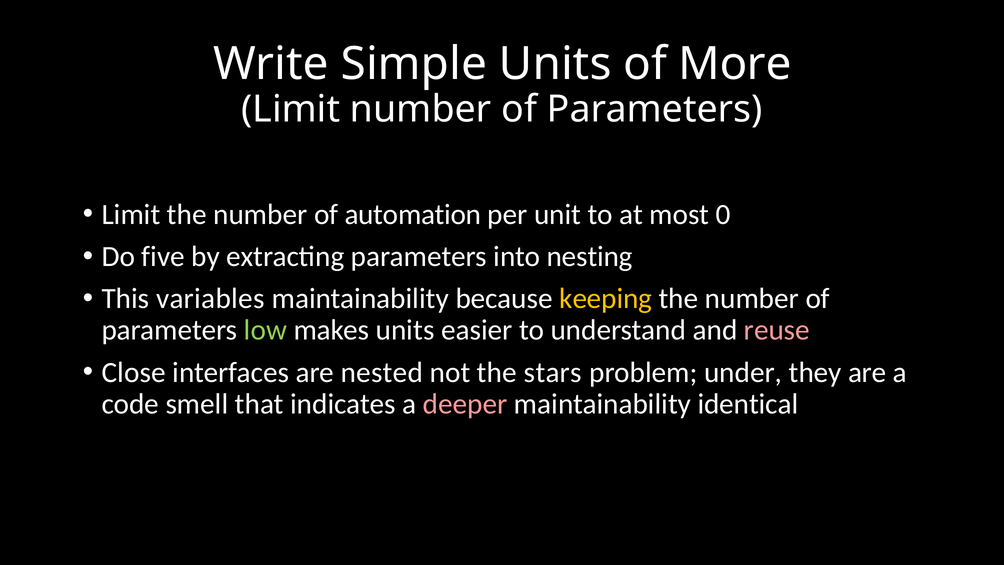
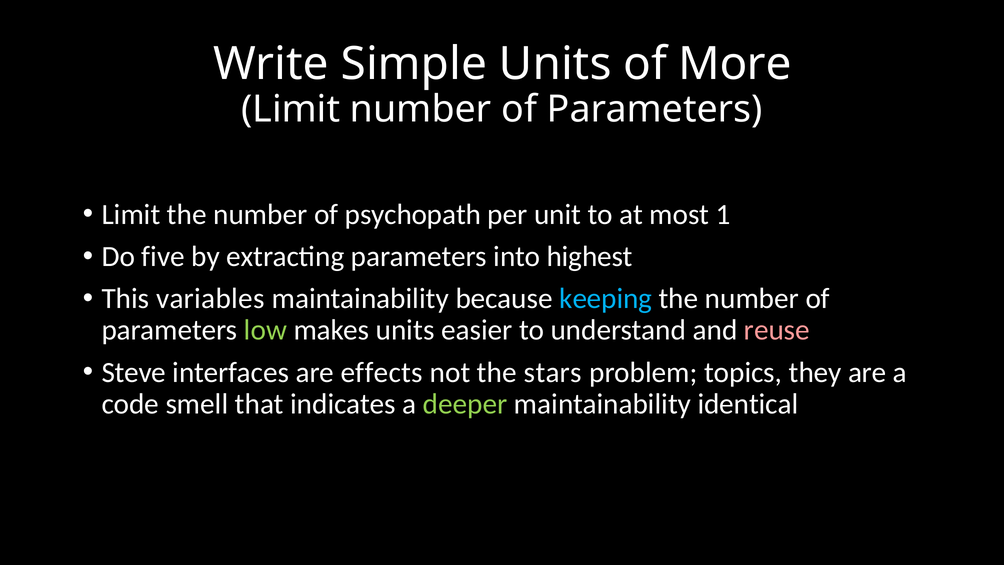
automation: automation -> psychopath (413, 214)
0: 0 -> 1 (723, 214)
nesting: nesting -> highest (590, 256)
keeping colour: yellow -> light blue (606, 299)
Close: Close -> Steve (134, 372)
nested: nested -> effects (382, 372)
under: under -> topics (743, 372)
deeper colour: pink -> light green (465, 404)
